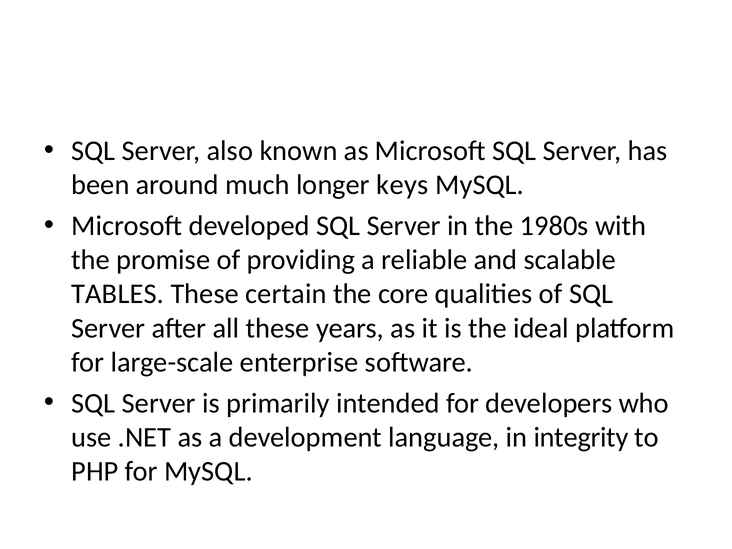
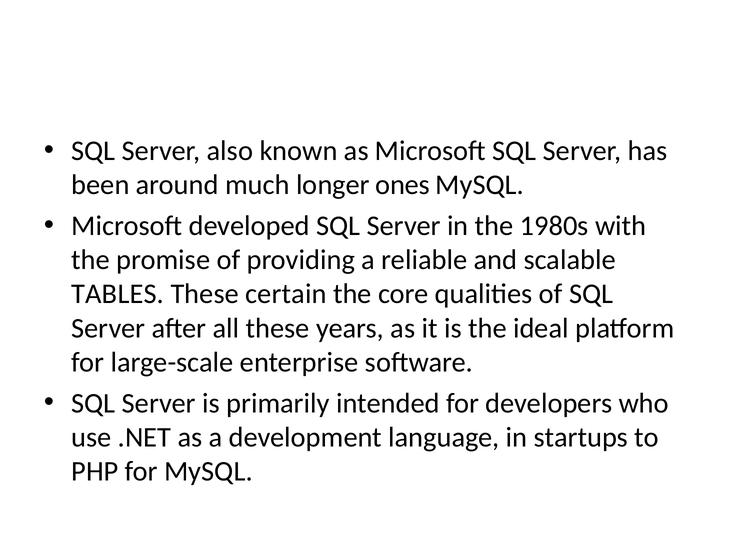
keys: keys -> ones (403, 185)
integrity: integrity -> startups (581, 437)
